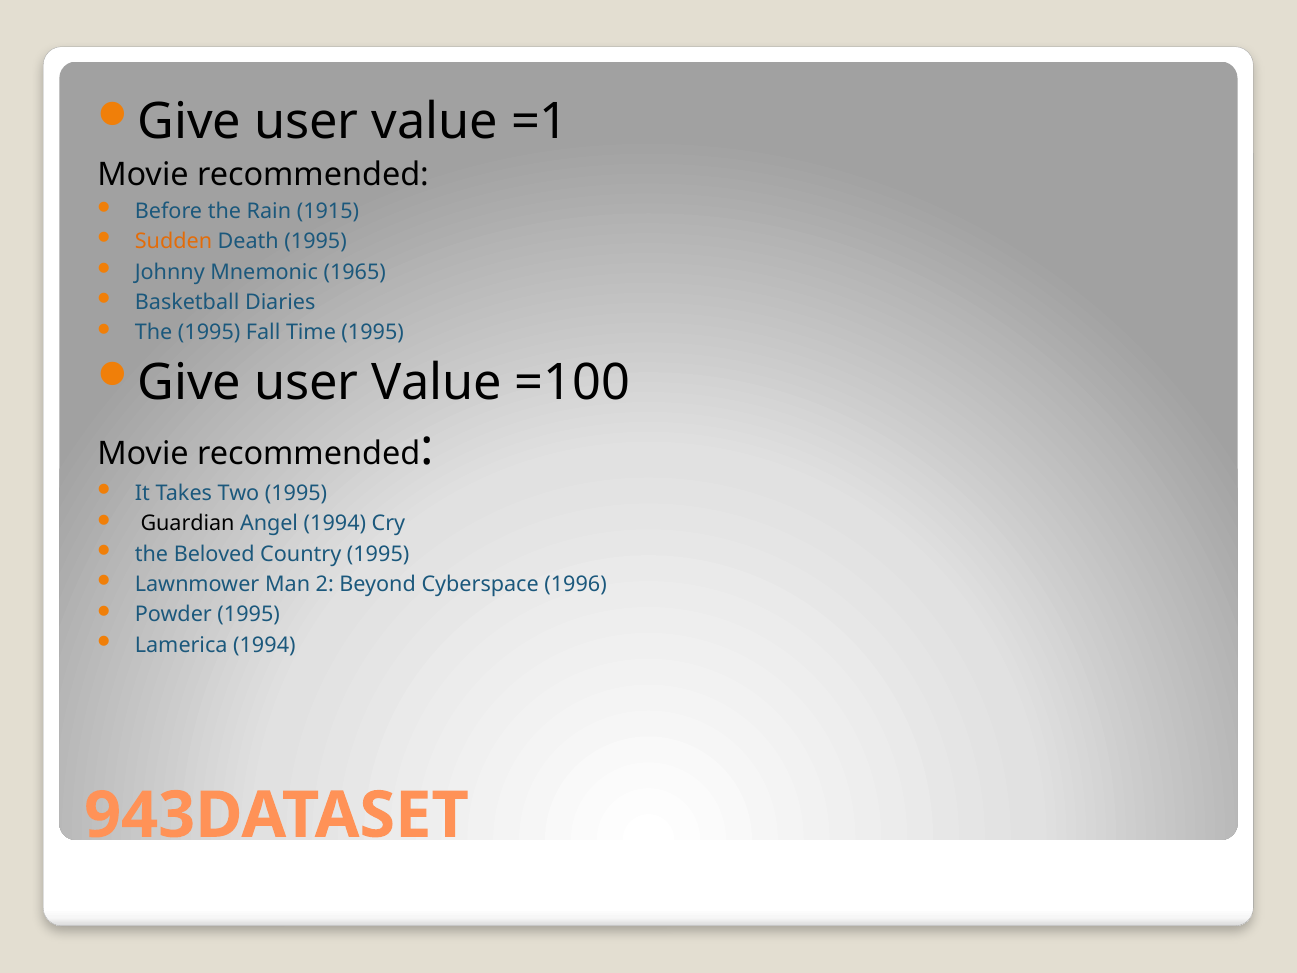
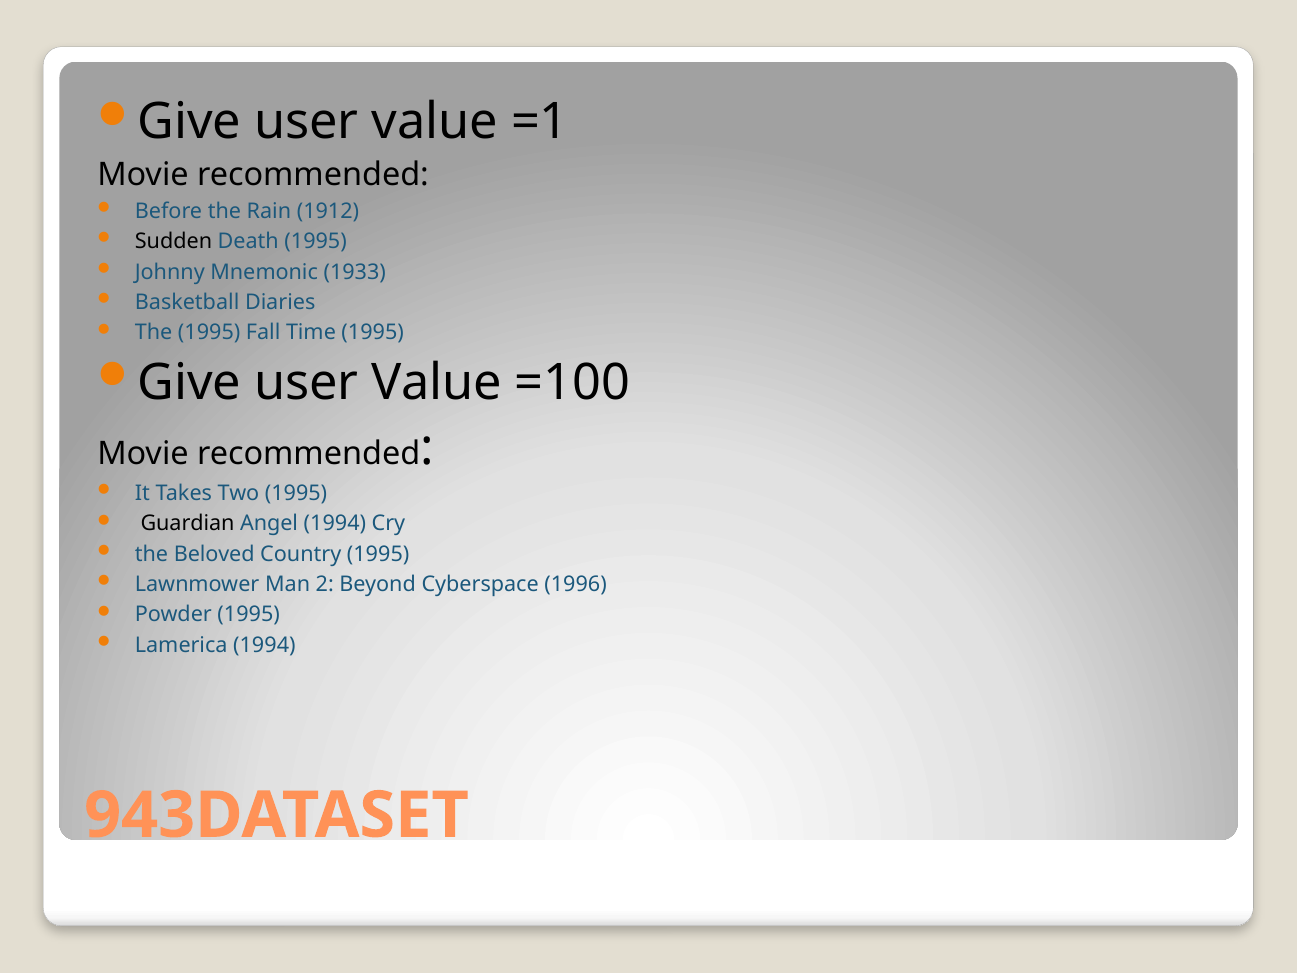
1915: 1915 -> 1912 (328, 211)
Sudden colour: orange -> black (174, 241)
1965: 1965 -> 1933 (355, 272)
